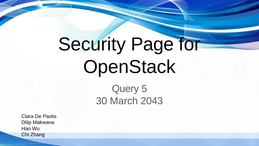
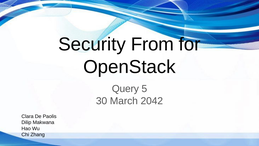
Page: Page -> From (152, 44)
2043: 2043 -> 2042 (152, 101)
